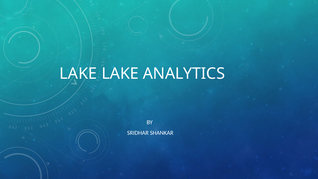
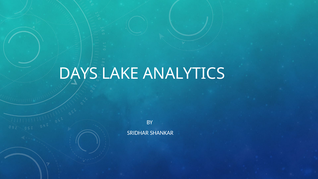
LAKE: LAKE -> DAYS (78, 74)
